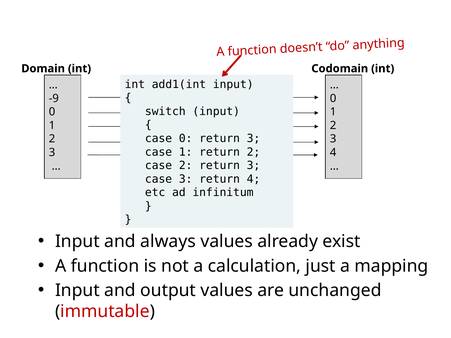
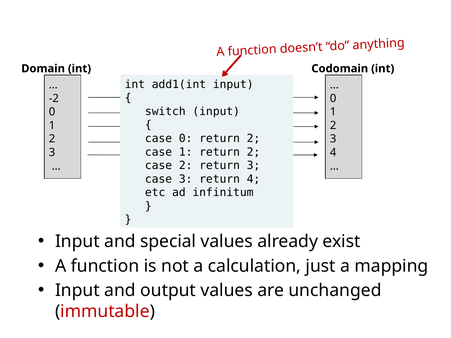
-9: -9 -> -2 (54, 98)
0 return 3: 3 -> 2 (253, 139)
always: always -> special (168, 242)
